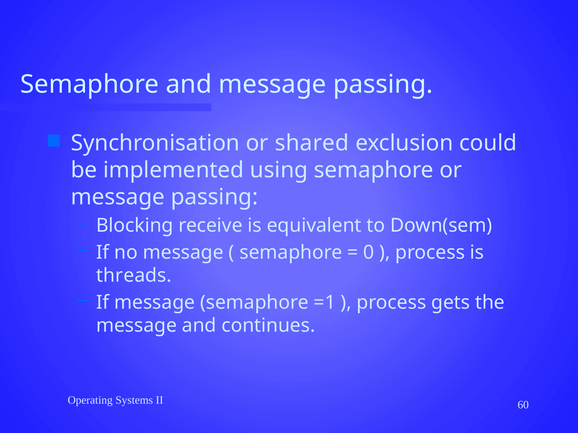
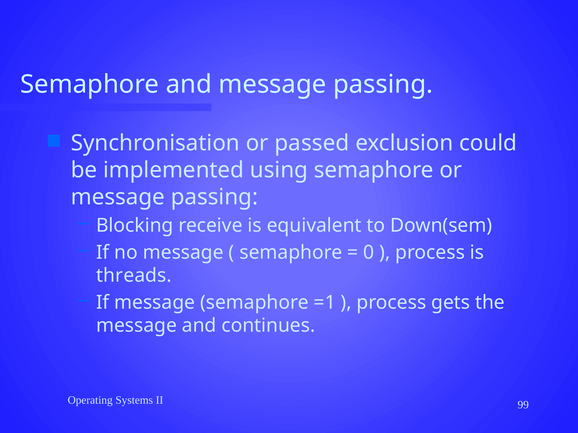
shared: shared -> passed (312, 143)
60: 60 -> 99 (523, 405)
